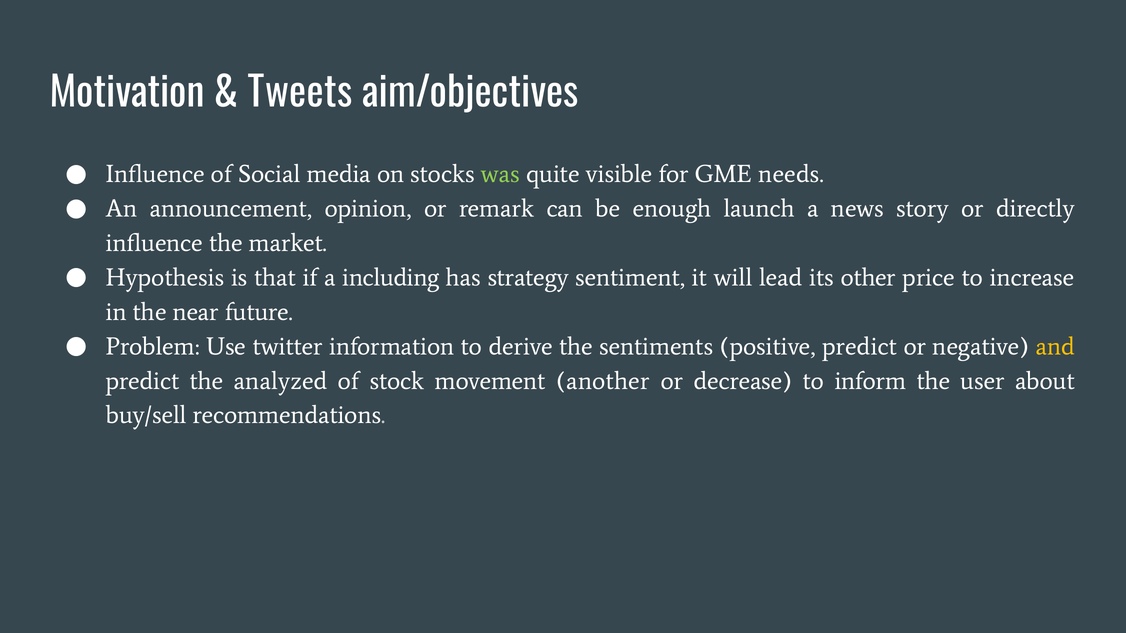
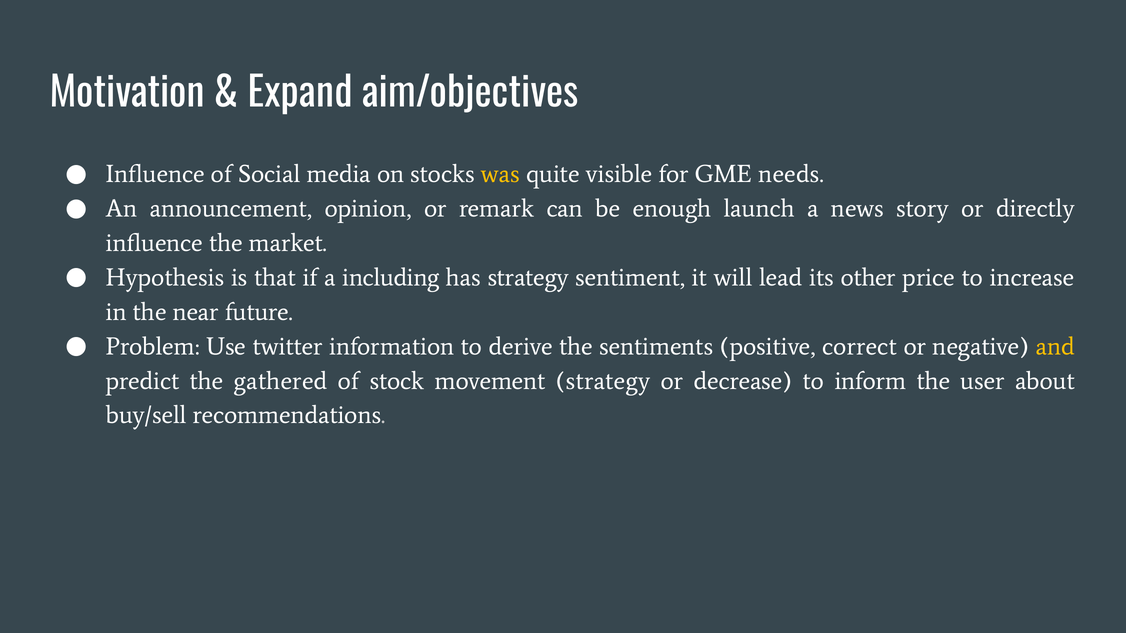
Tweets: Tweets -> Expand (300, 93)
was colour: light green -> yellow (500, 174)
positive predict: predict -> correct (859, 347)
analyzed: analyzed -> gathered (281, 381)
movement another: another -> strategy (603, 381)
